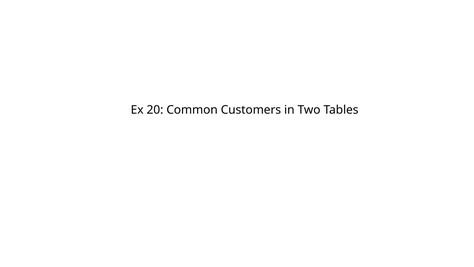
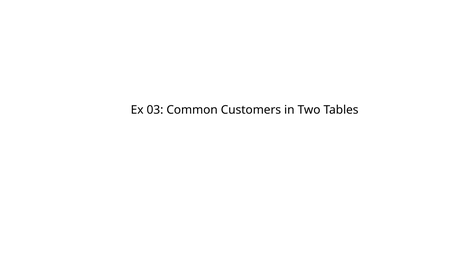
20: 20 -> 03 (155, 110)
